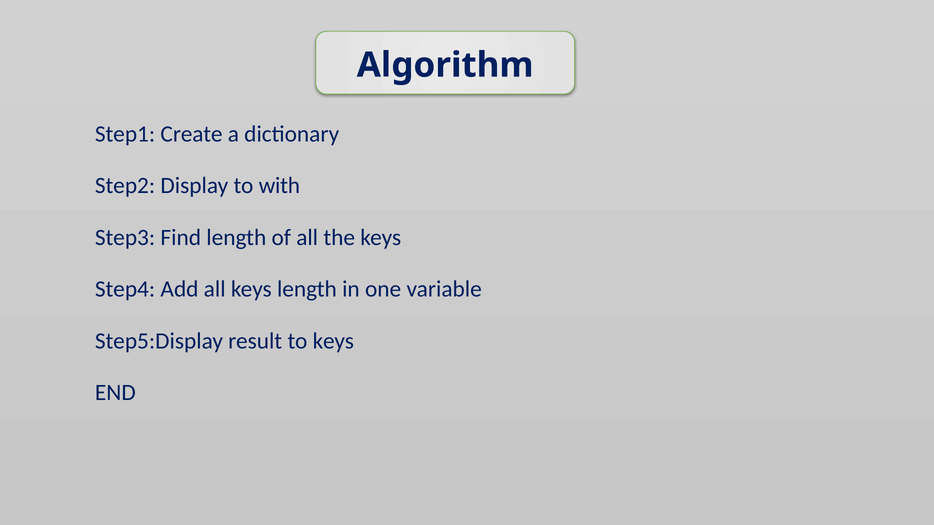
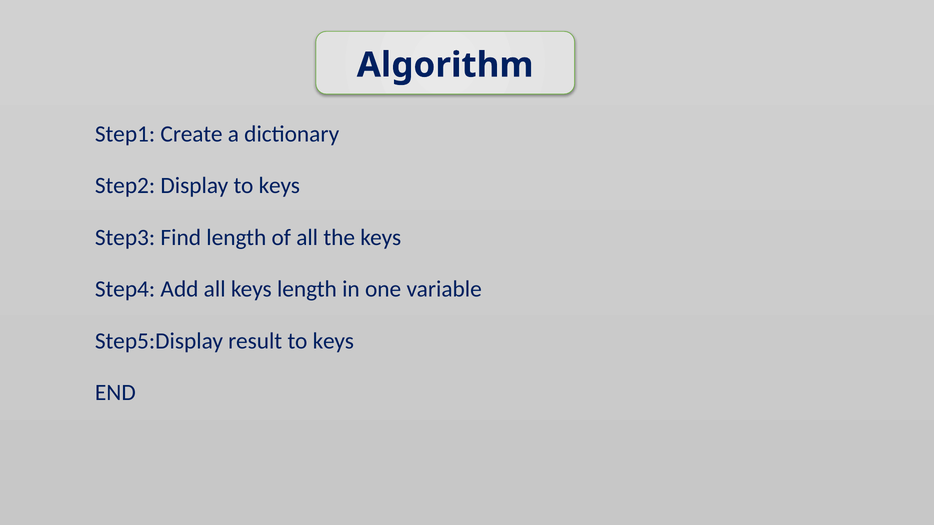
Display to with: with -> keys (279, 186)
